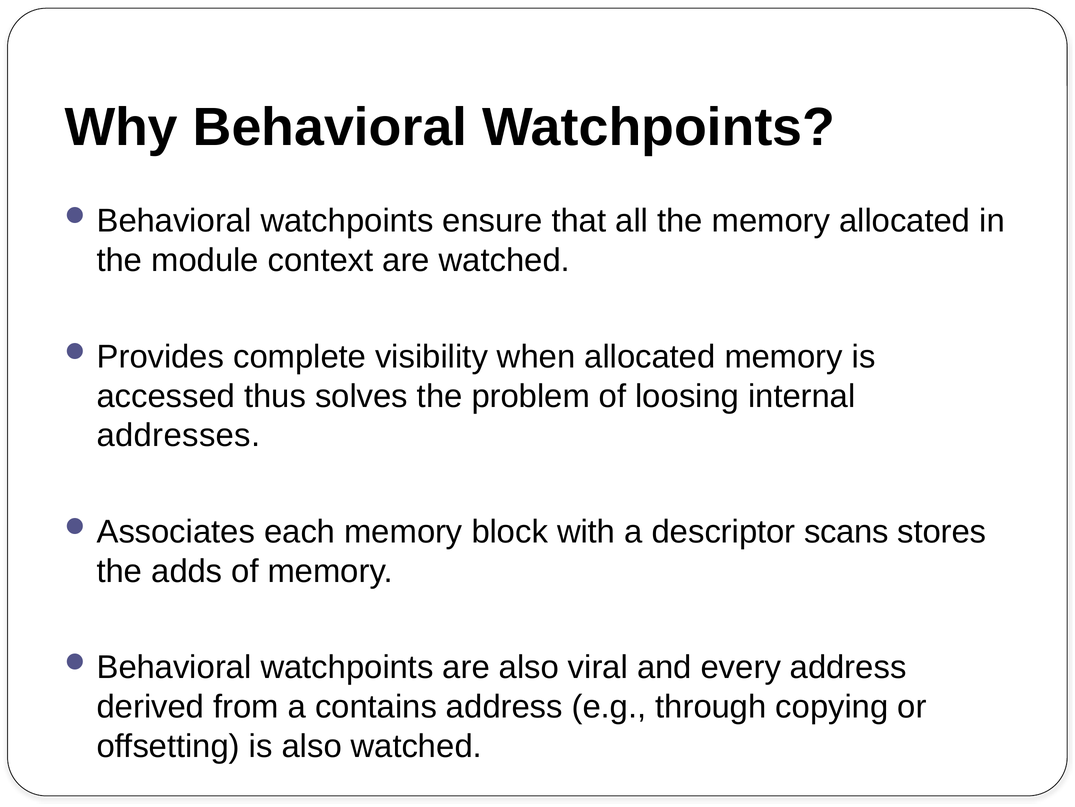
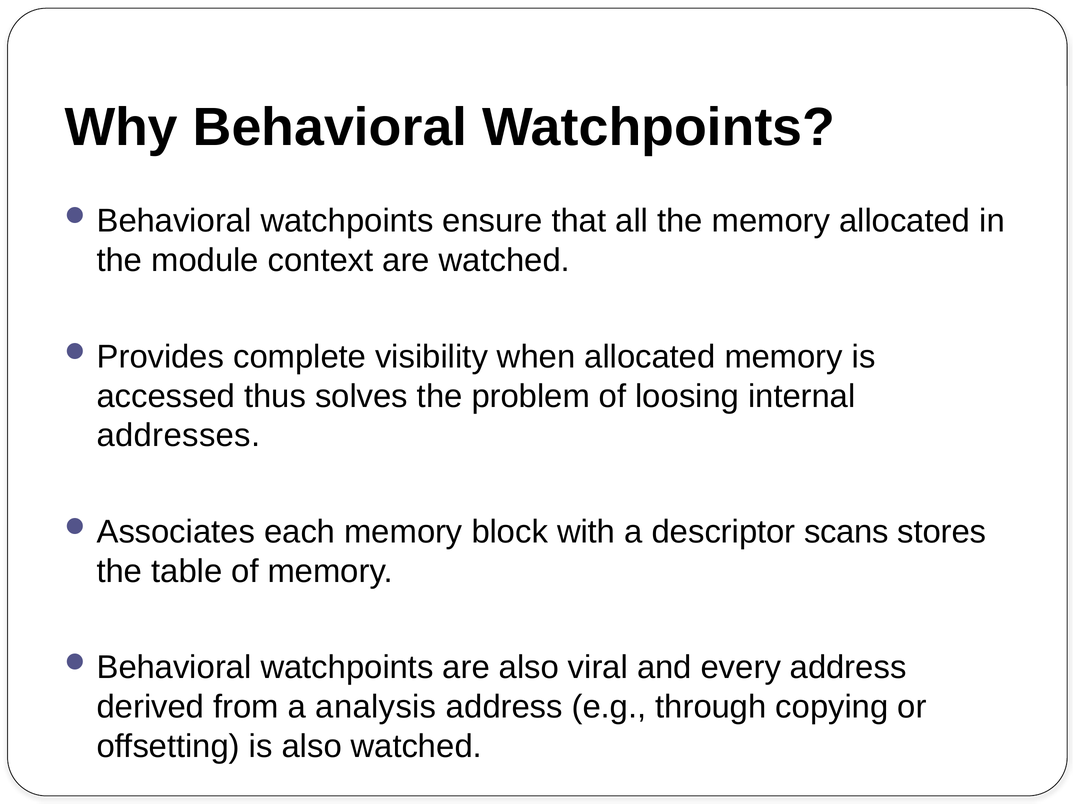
adds: adds -> table (187, 571)
contains: contains -> analysis (376, 706)
